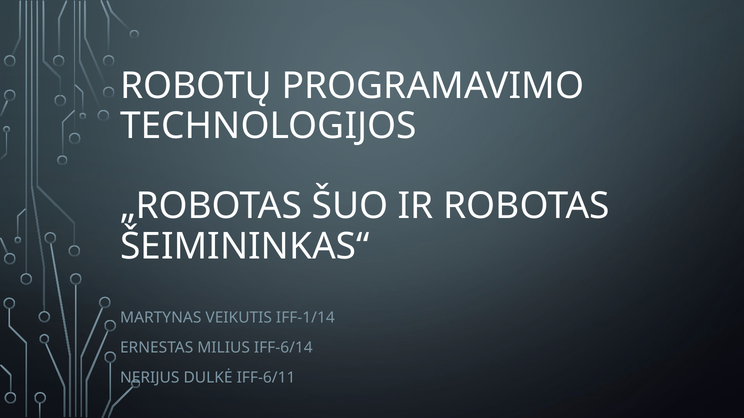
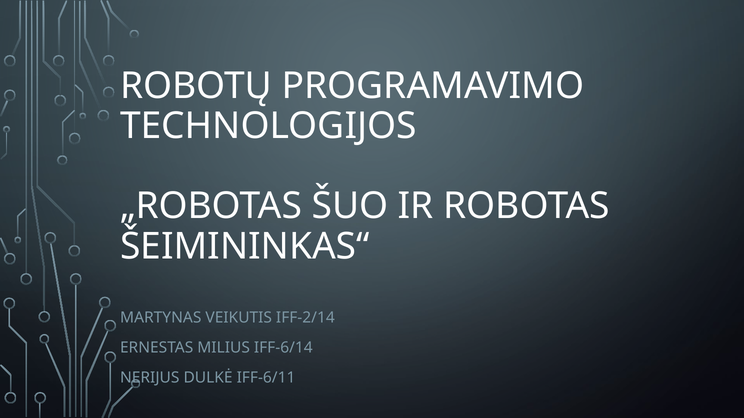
IFF-1/14: IFF-1/14 -> IFF-2/14 (305, 318)
